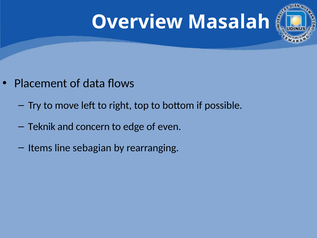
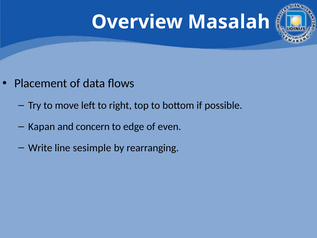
Teknik: Teknik -> Kapan (42, 126)
Items: Items -> Write (40, 148)
sebagian: sebagian -> sesimple (92, 148)
